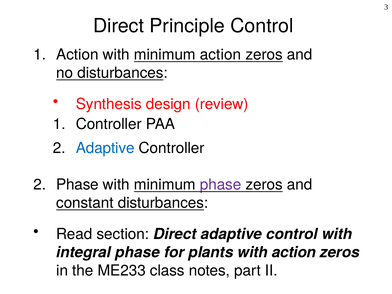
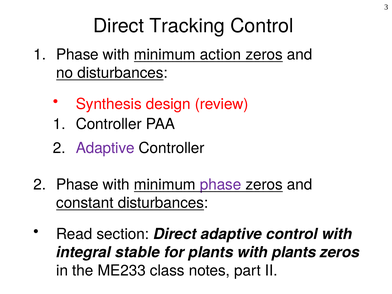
Principle: Principle -> Tracking (187, 26)
Action: Action -> Phase (77, 55)
Adaptive colour: blue -> purple (105, 148)
integral phase: phase -> stable (138, 252)
with action: action -> plants (294, 252)
